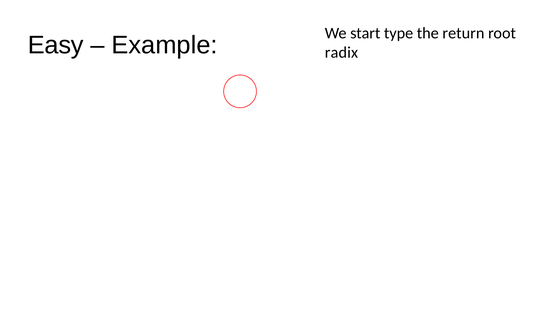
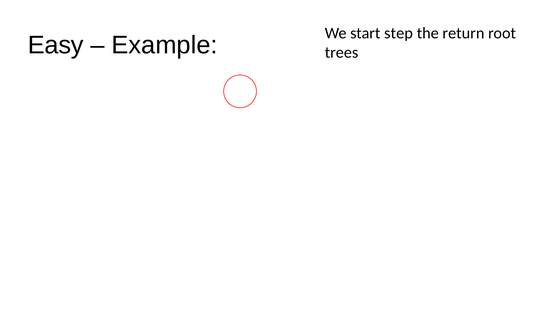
type: type -> step (399, 33)
radix: radix -> trees (342, 53)
